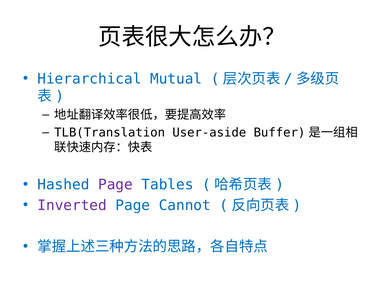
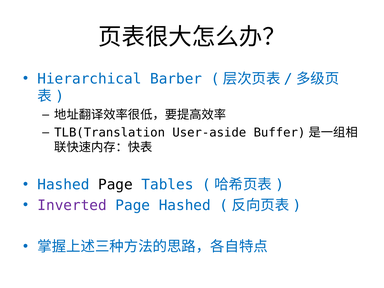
Mutual: Mutual -> Barber (176, 79)
Page colour: purple -> black (115, 185)
Page Cannot: Cannot -> Hashed (185, 205)
